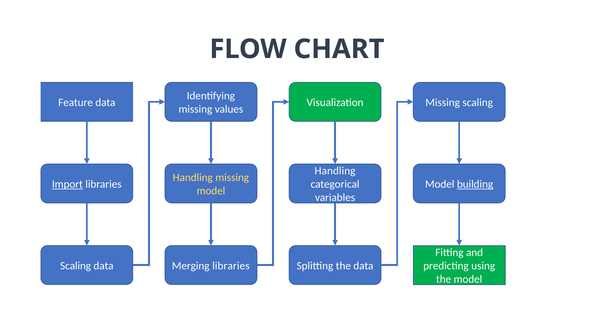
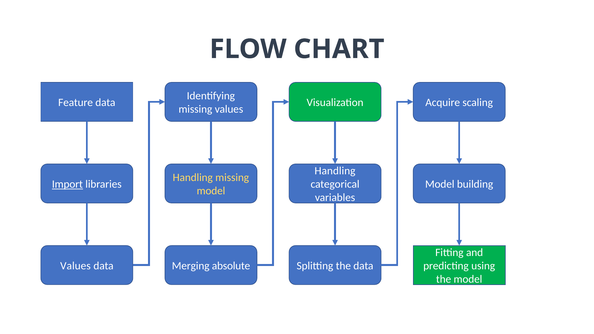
Missing: Missing -> Acquire (443, 103)
building underline: present -> none (475, 184)
Scaling: Scaling -> Values (75, 266)
Merging libraries: libraries -> absolute (231, 266)
